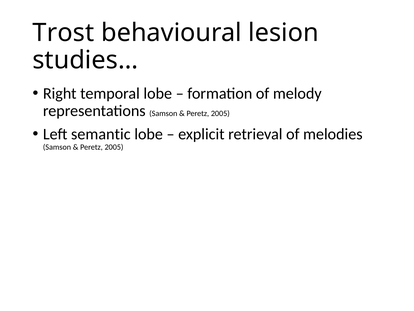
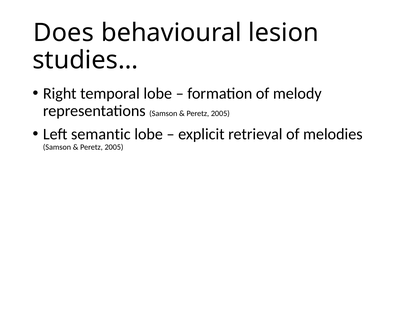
Trost: Trost -> Does (63, 33)
